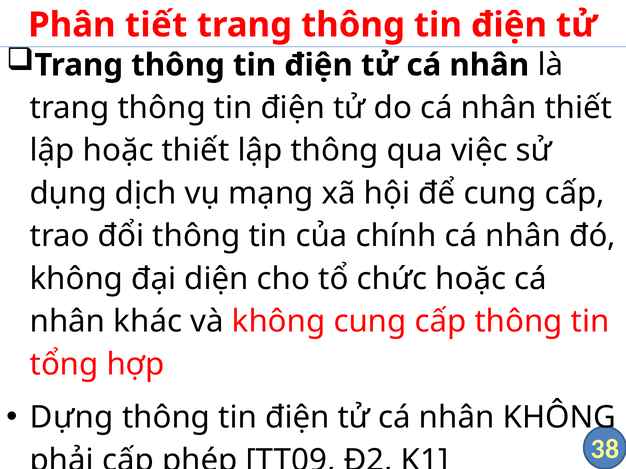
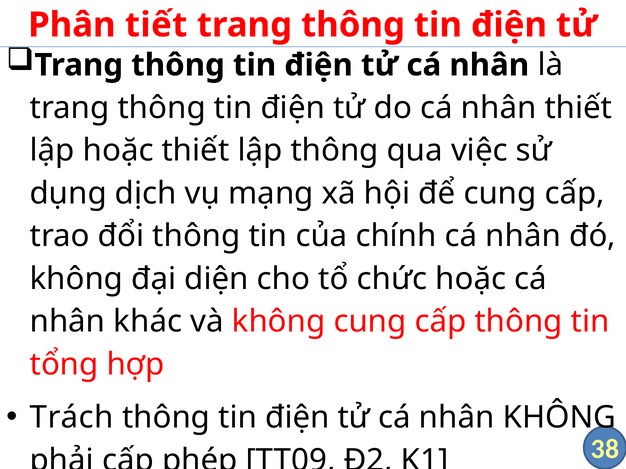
Dựng: Dựng -> Trách (72, 418)
